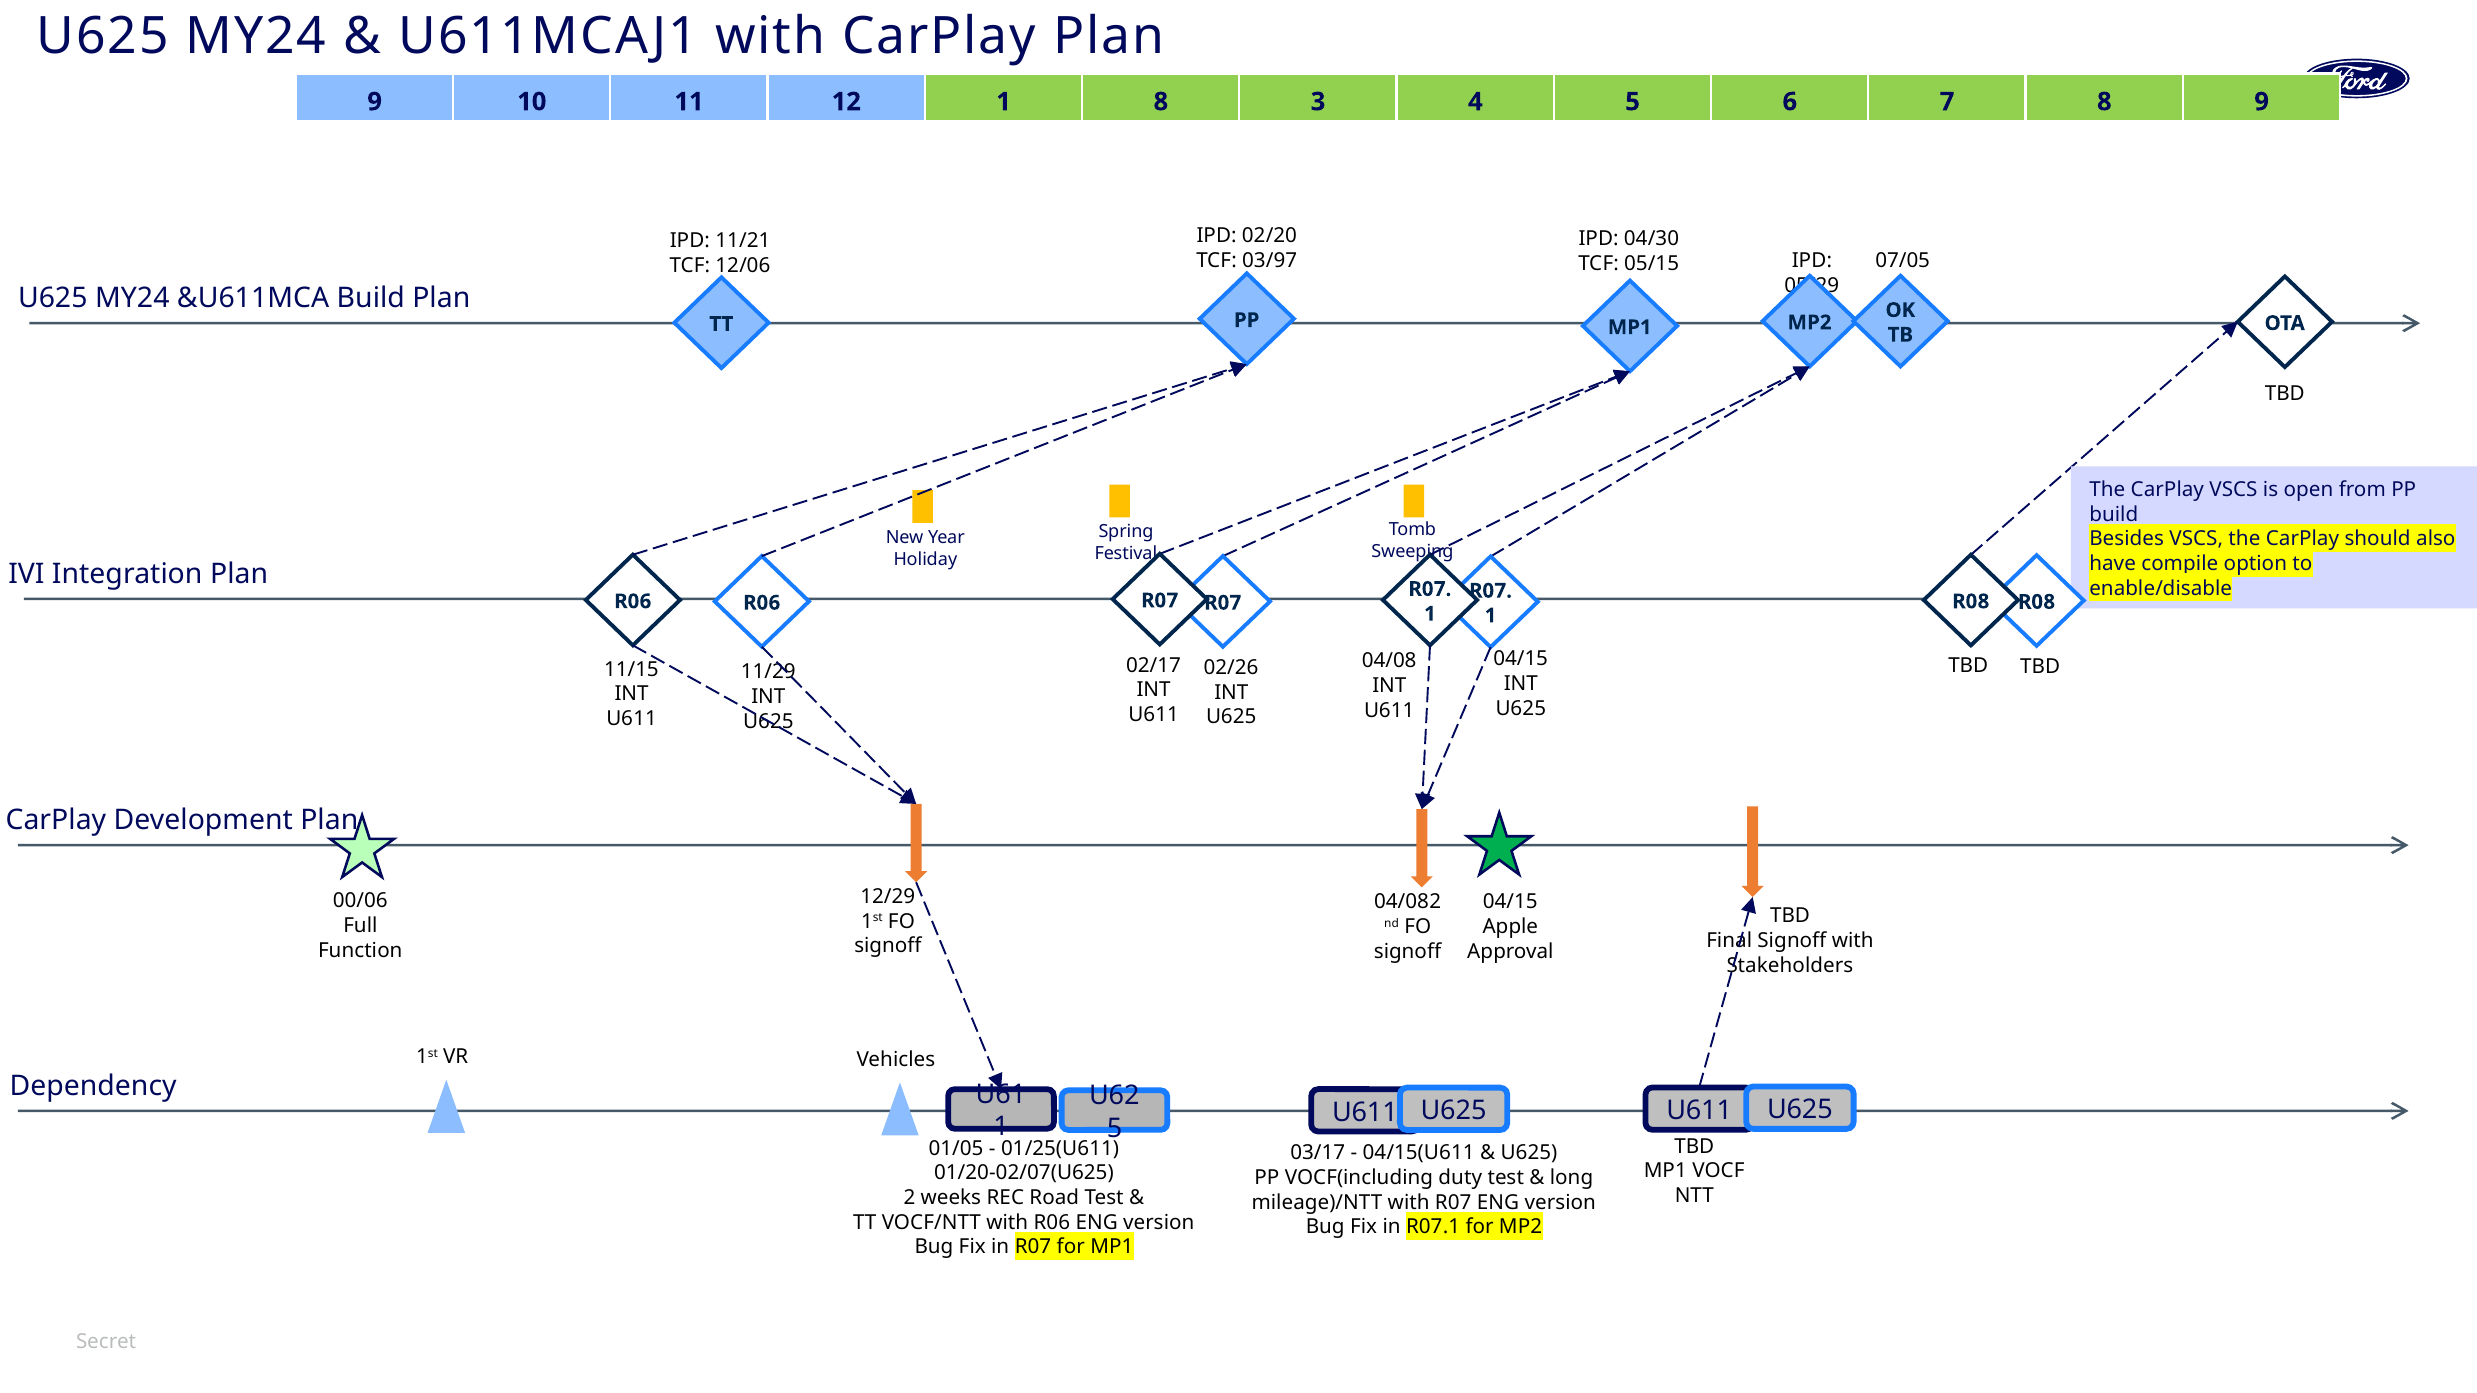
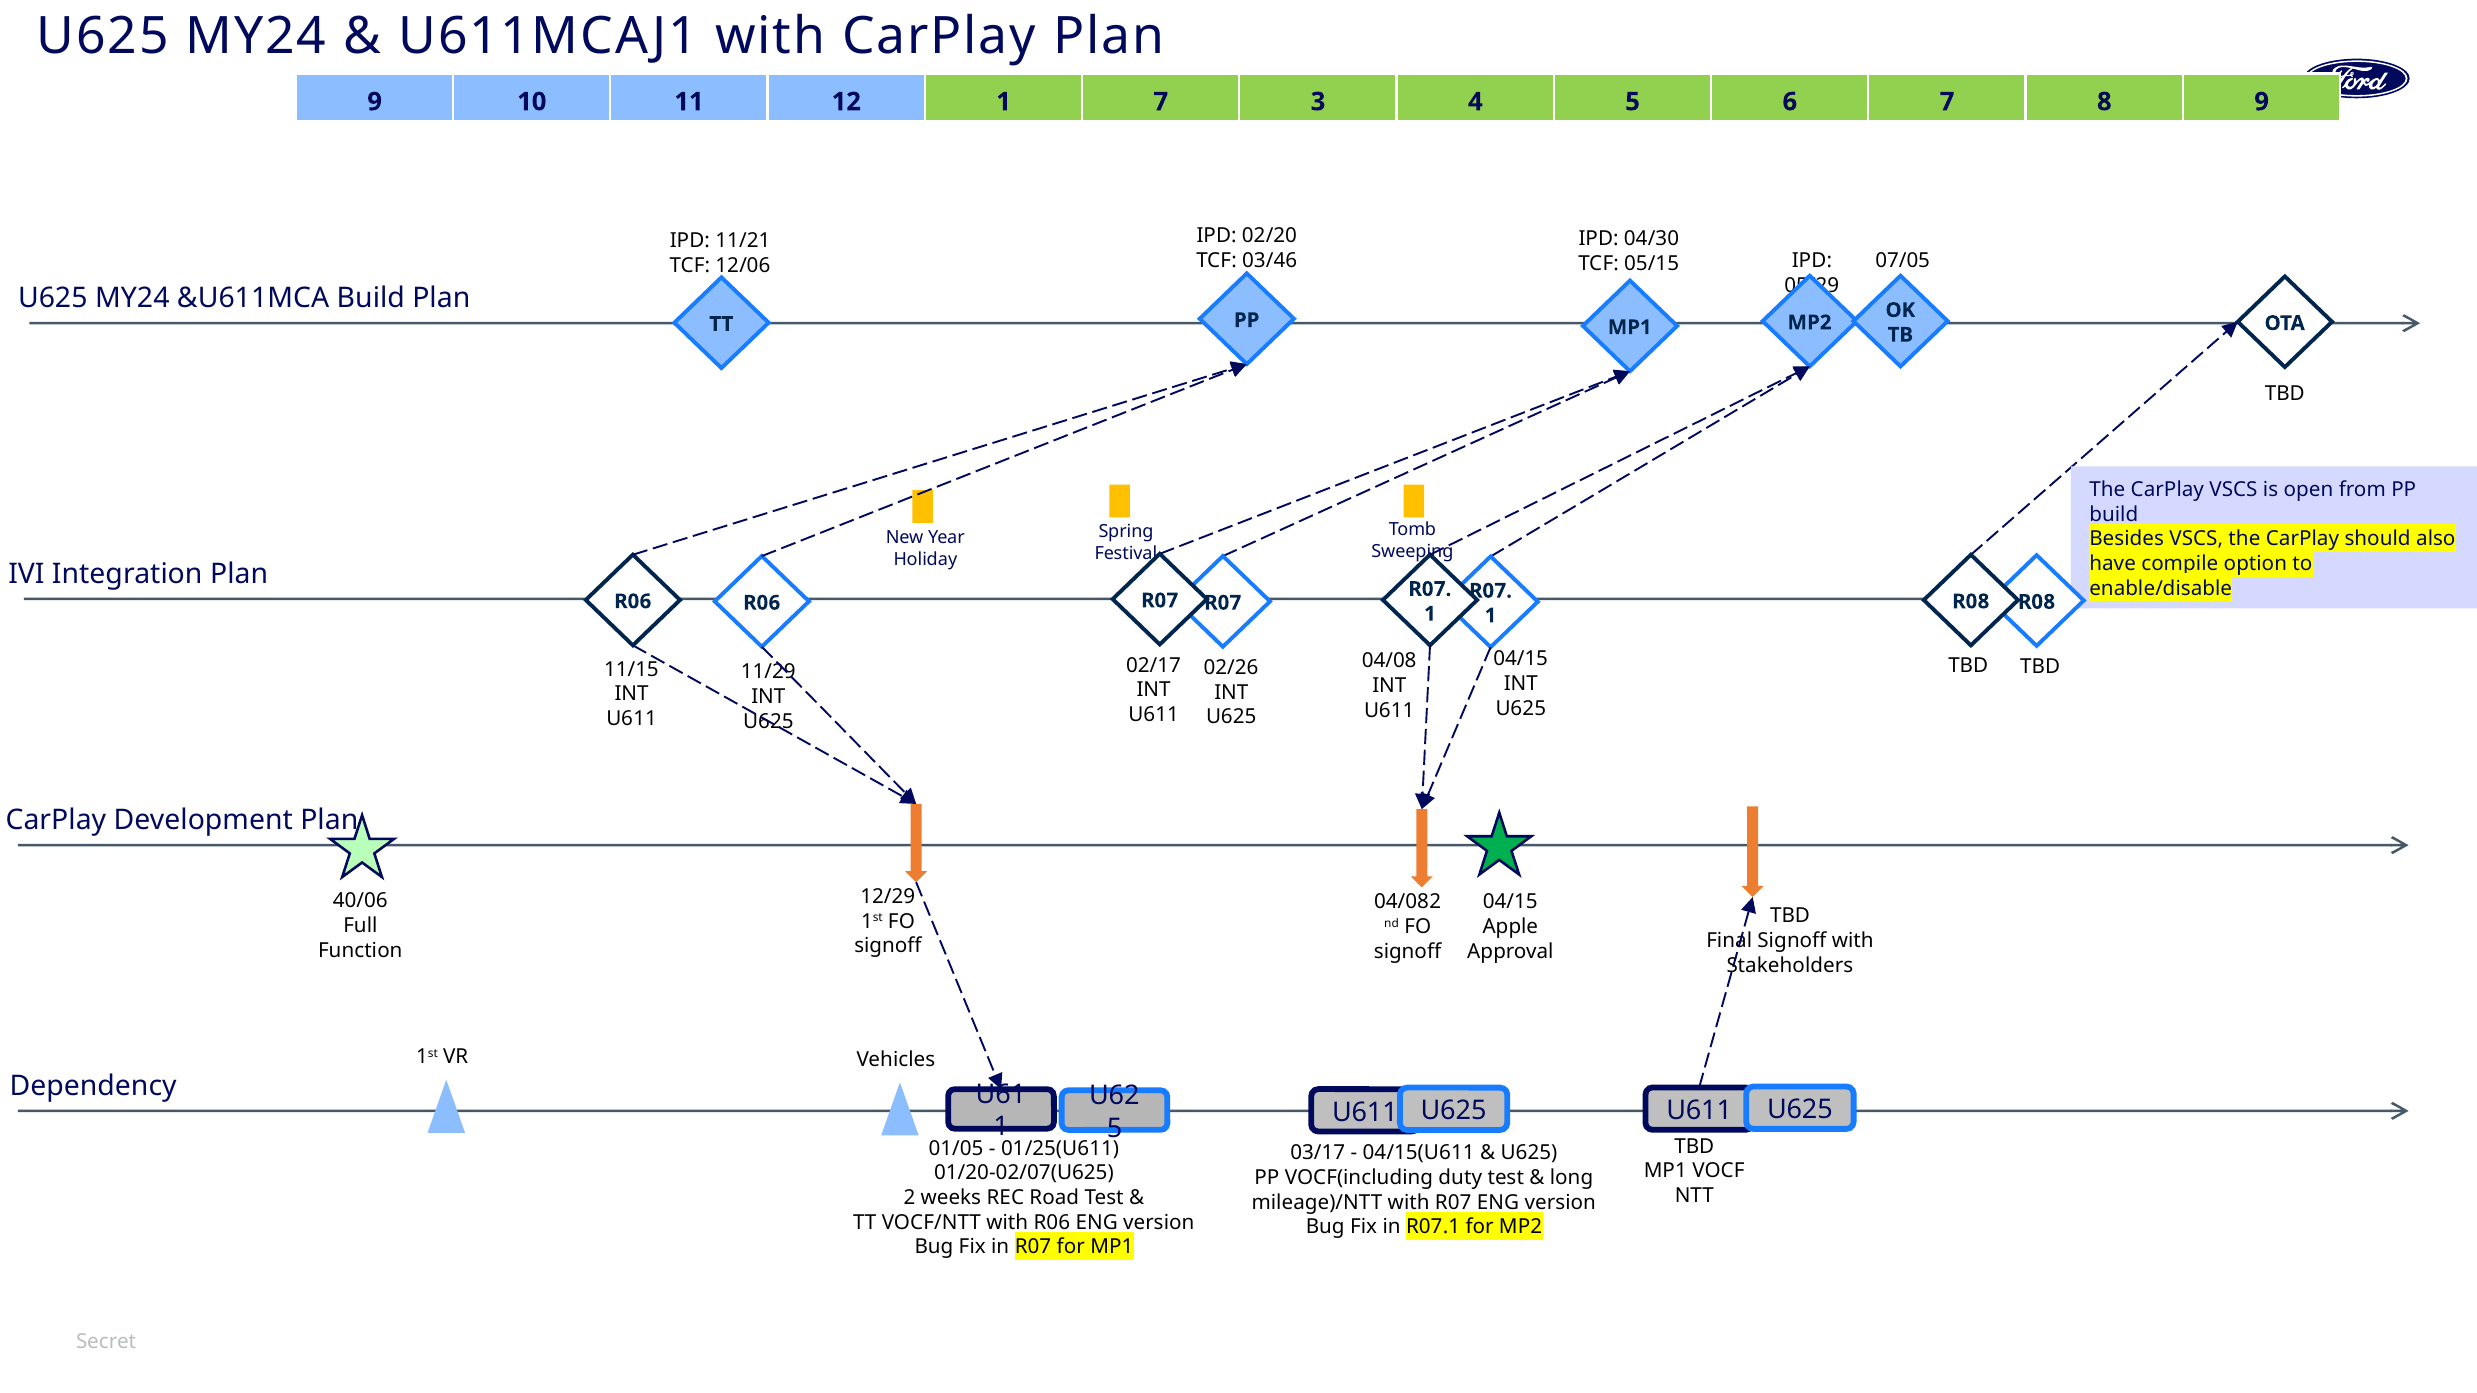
1 8: 8 -> 7 (1161, 102)
03/97: 03/97 -> 03/46 (1270, 260)
00/06: 00/06 -> 40/06 (360, 901)
